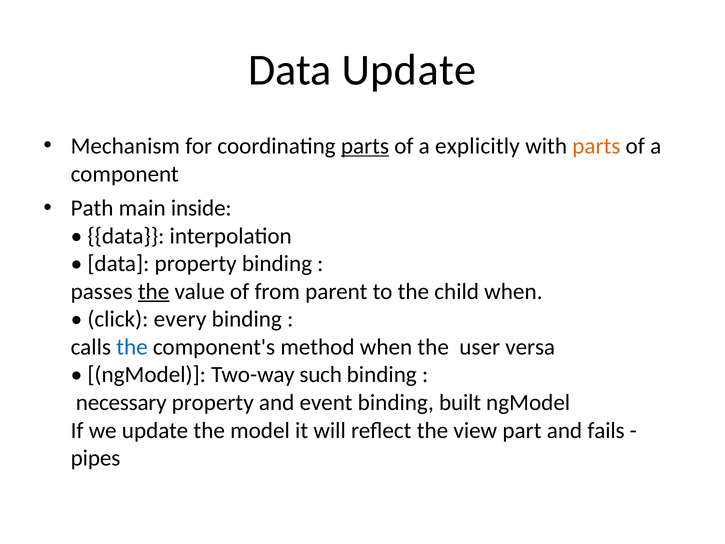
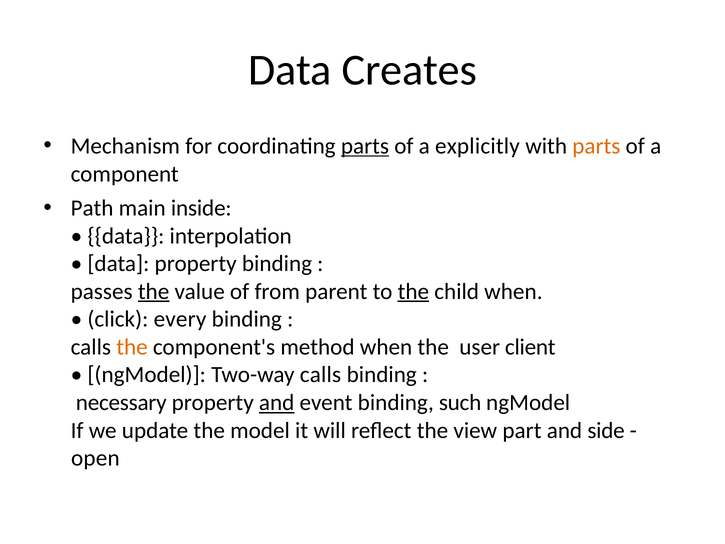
Data Update: Update -> Creates (409, 70)
the underline: none -> present (413, 291)
the colour: blue -> orange (132, 347)
versa: versa -> client (530, 347)
Two-way such: such -> calls (320, 375)
and underline: none -> present (277, 402)
built: built -> such (460, 402)
fails: fails -> side (606, 430)
pipes: pipes -> open (95, 458)
